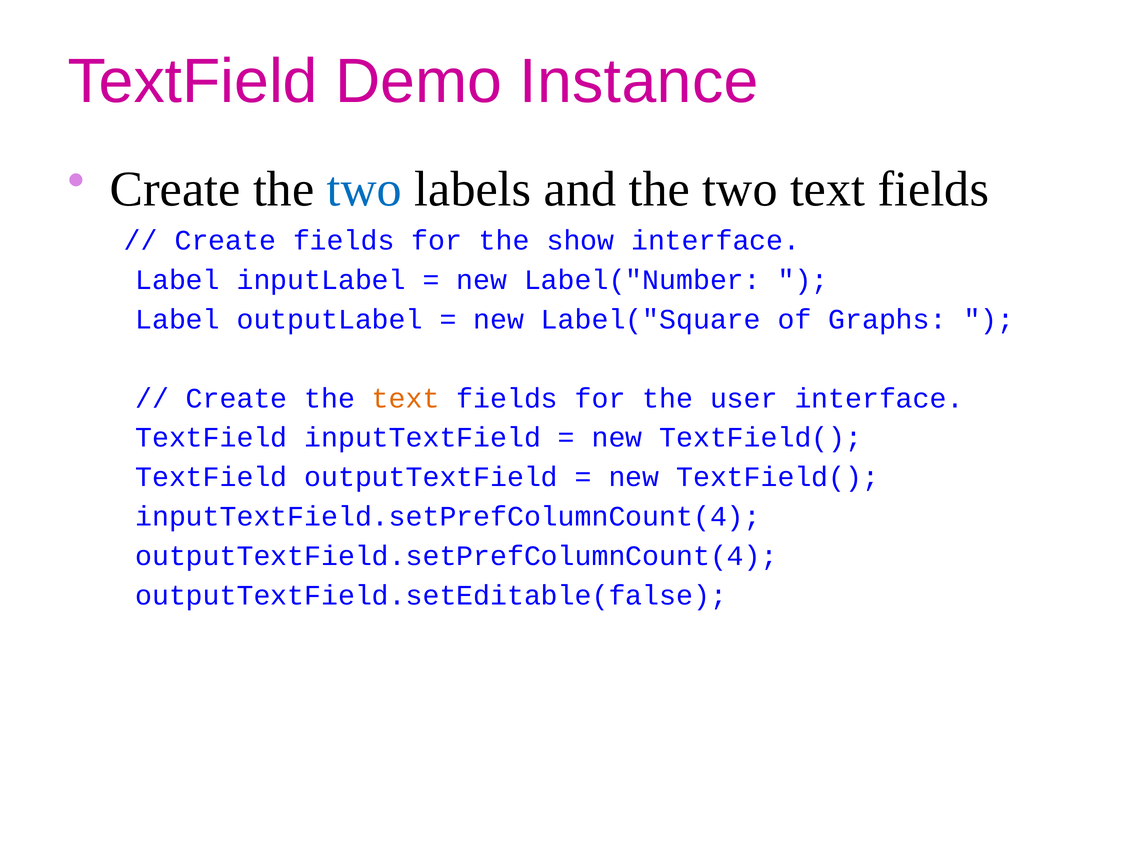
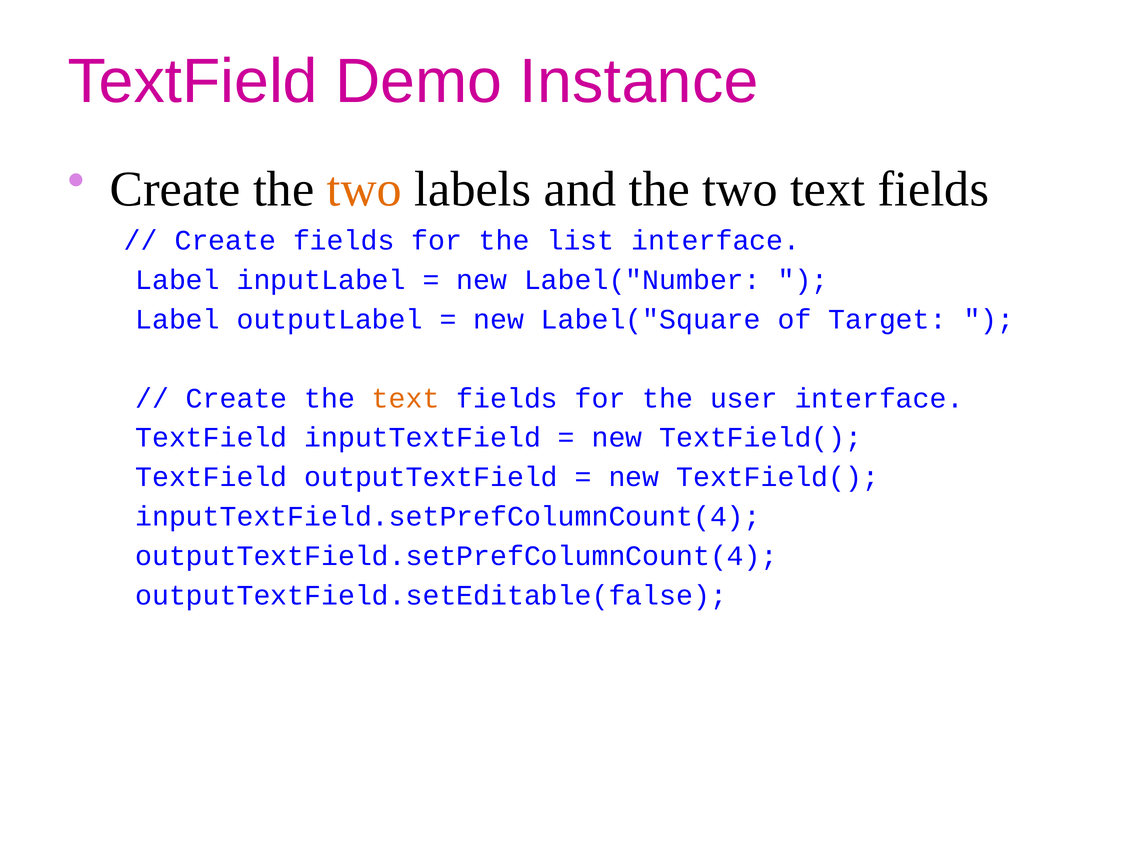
two colour: blue -> orange (364, 189)
show: show -> list (580, 241)
Graphs: Graphs -> Target (888, 319)
